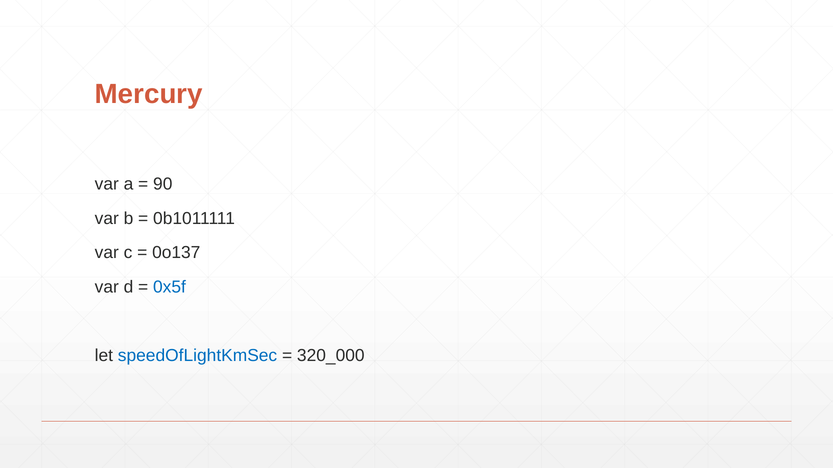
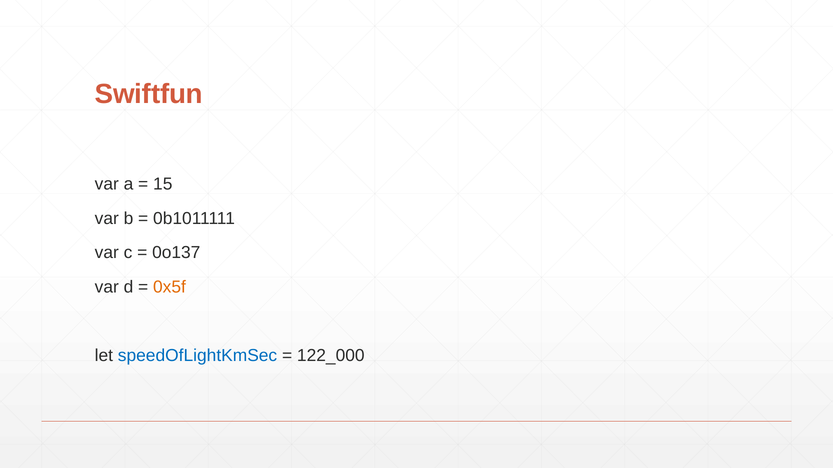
Mercury: Mercury -> Swiftfun (149, 94)
90: 90 -> 15 (163, 184)
0x5f colour: blue -> orange (169, 287)
320_000: 320_000 -> 122_000 (331, 356)
